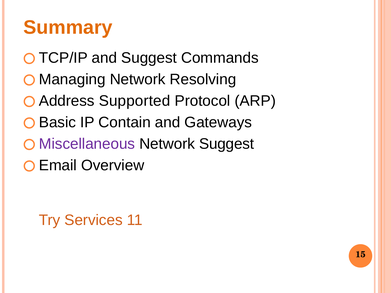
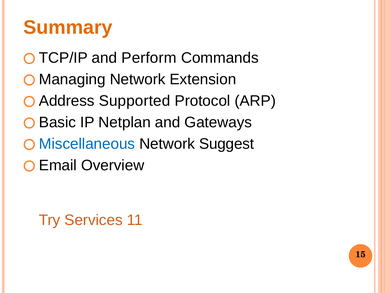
and Suggest: Suggest -> Perform (149, 58)
Resolving: Resolving -> Extension (203, 79)
Contain: Contain -> Netplan (125, 123)
Miscellaneous colour: purple -> blue (87, 144)
